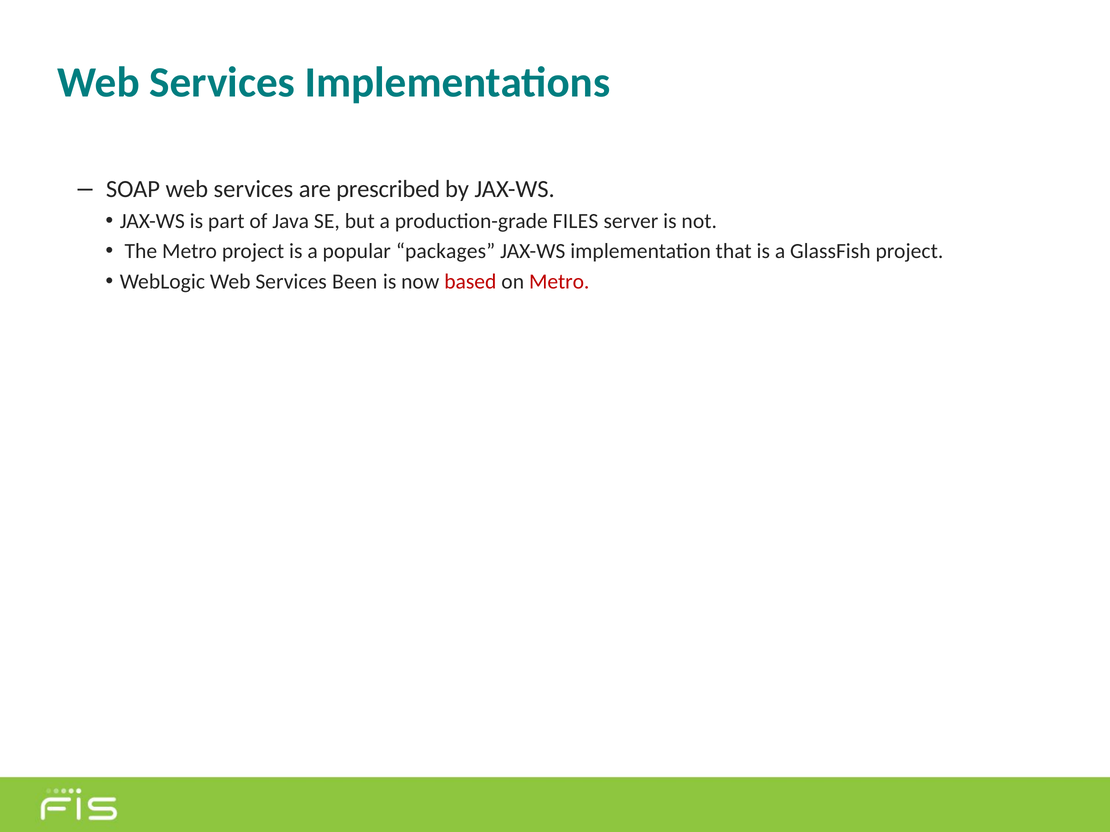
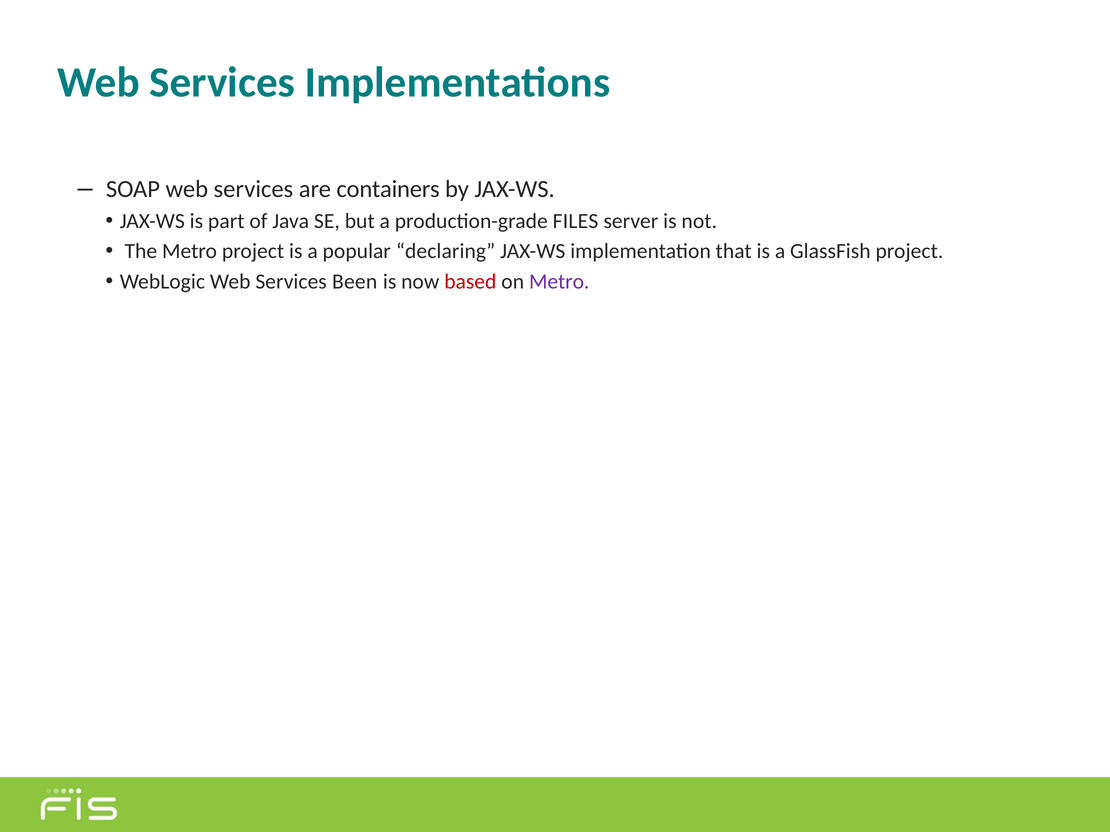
prescribed: prescribed -> containers (388, 189)
packages: packages -> declaring (446, 251)
Metro colour: red -> purple (559, 282)
